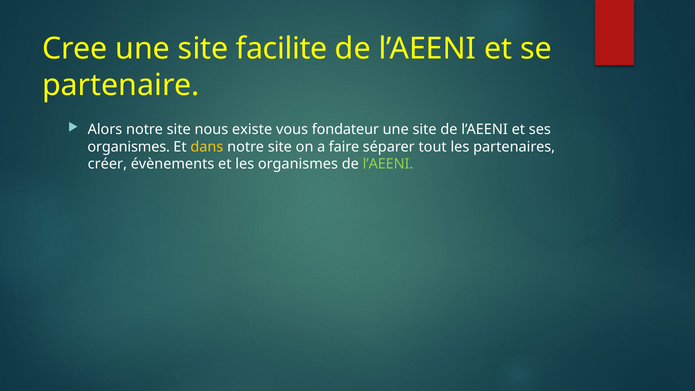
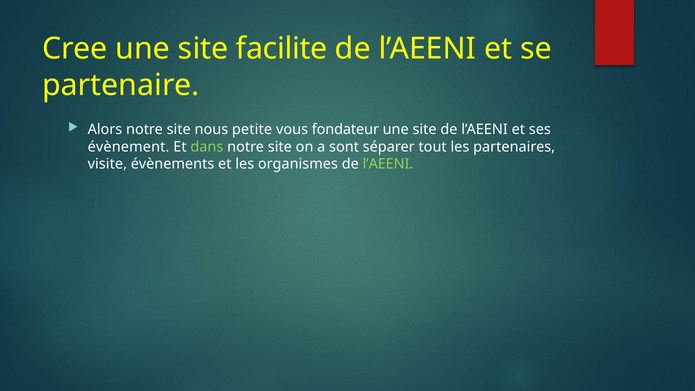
existe: existe -> petite (252, 129)
organismes: organismes -> évènement (129, 147)
dans colour: yellow -> light green (207, 147)
faire: faire -> sont (344, 147)
créer: créer -> visite (107, 164)
